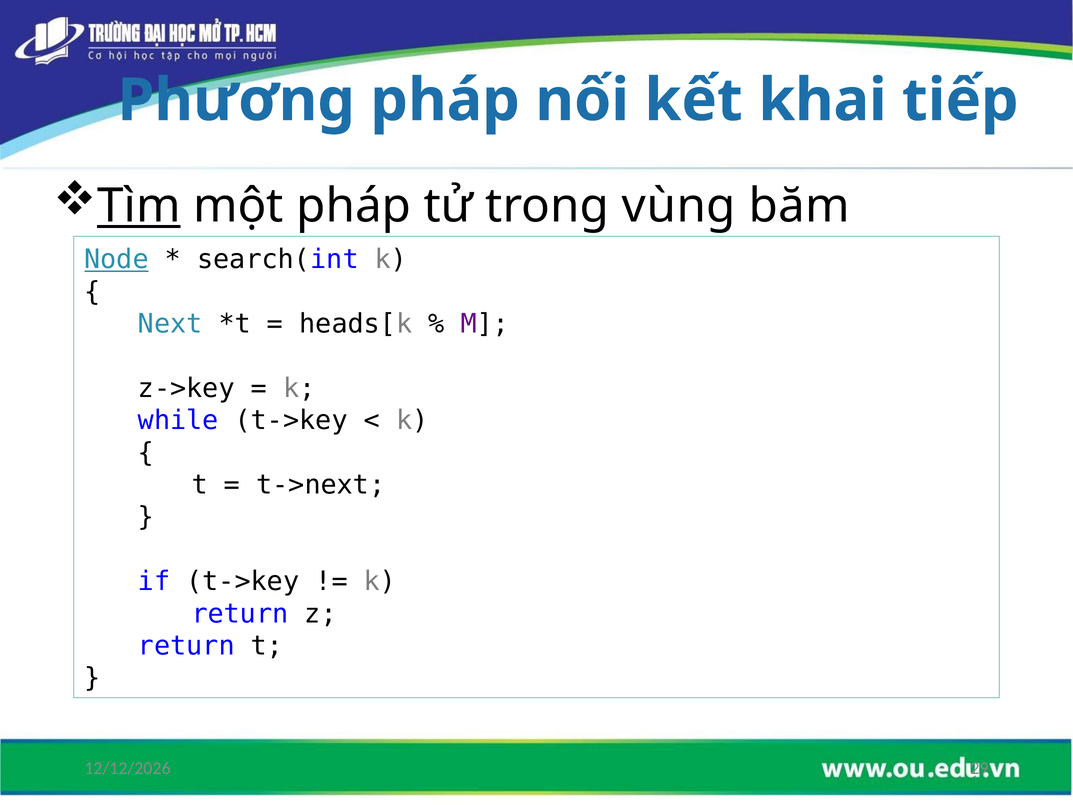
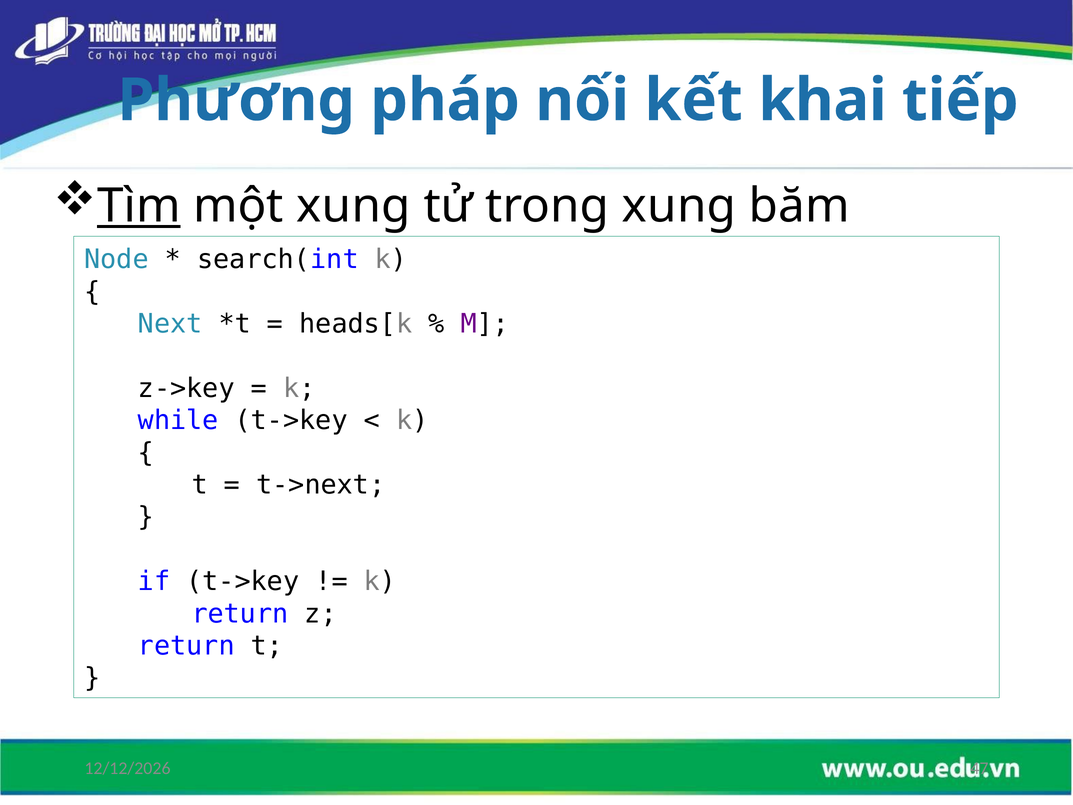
một pháp: pháp -> xung (353, 206)
trong vùng: vùng -> xung (679, 206)
Node underline: present -> none (117, 259)
29: 29 -> 47 (979, 768)
